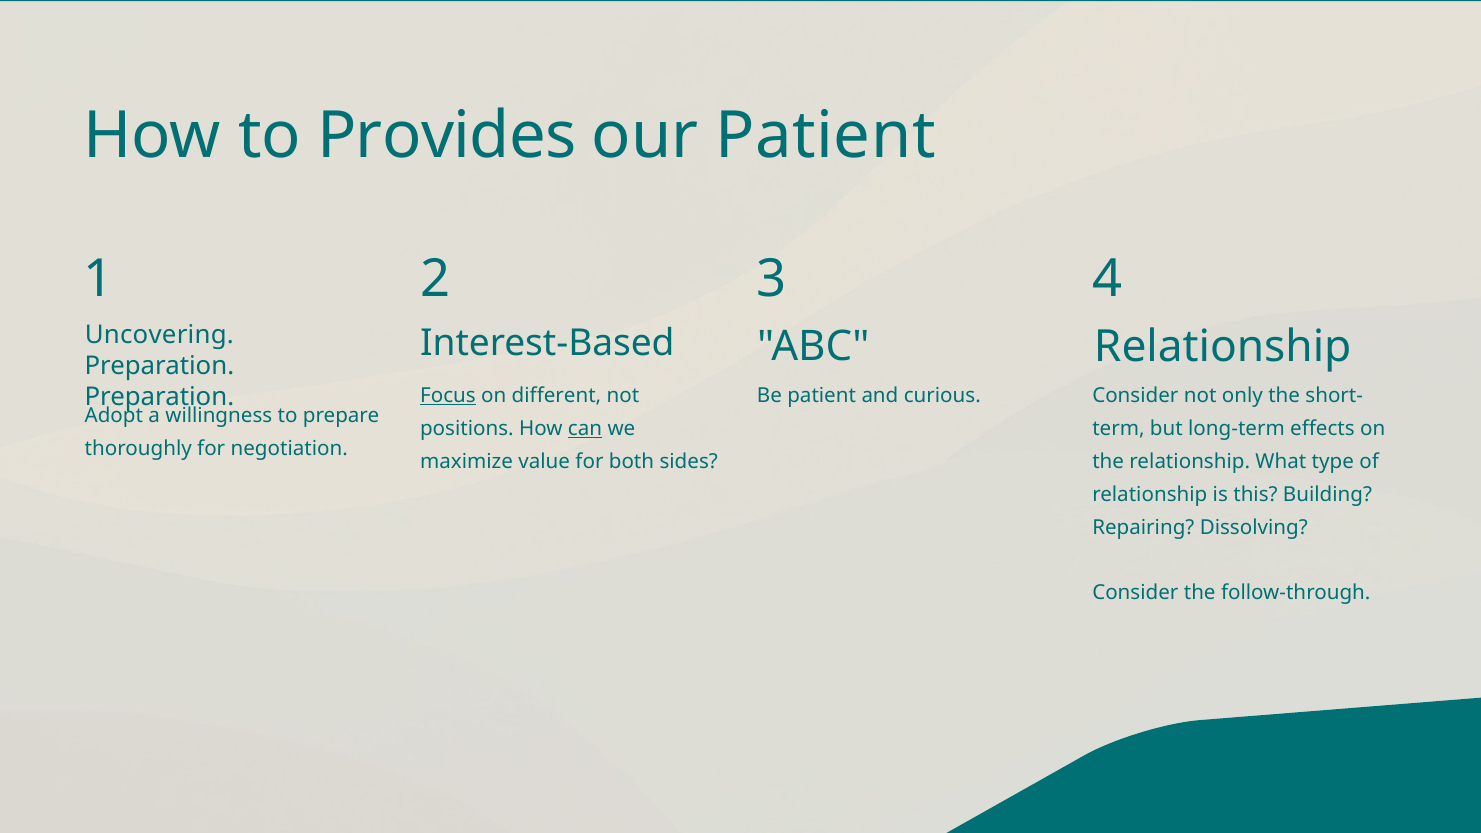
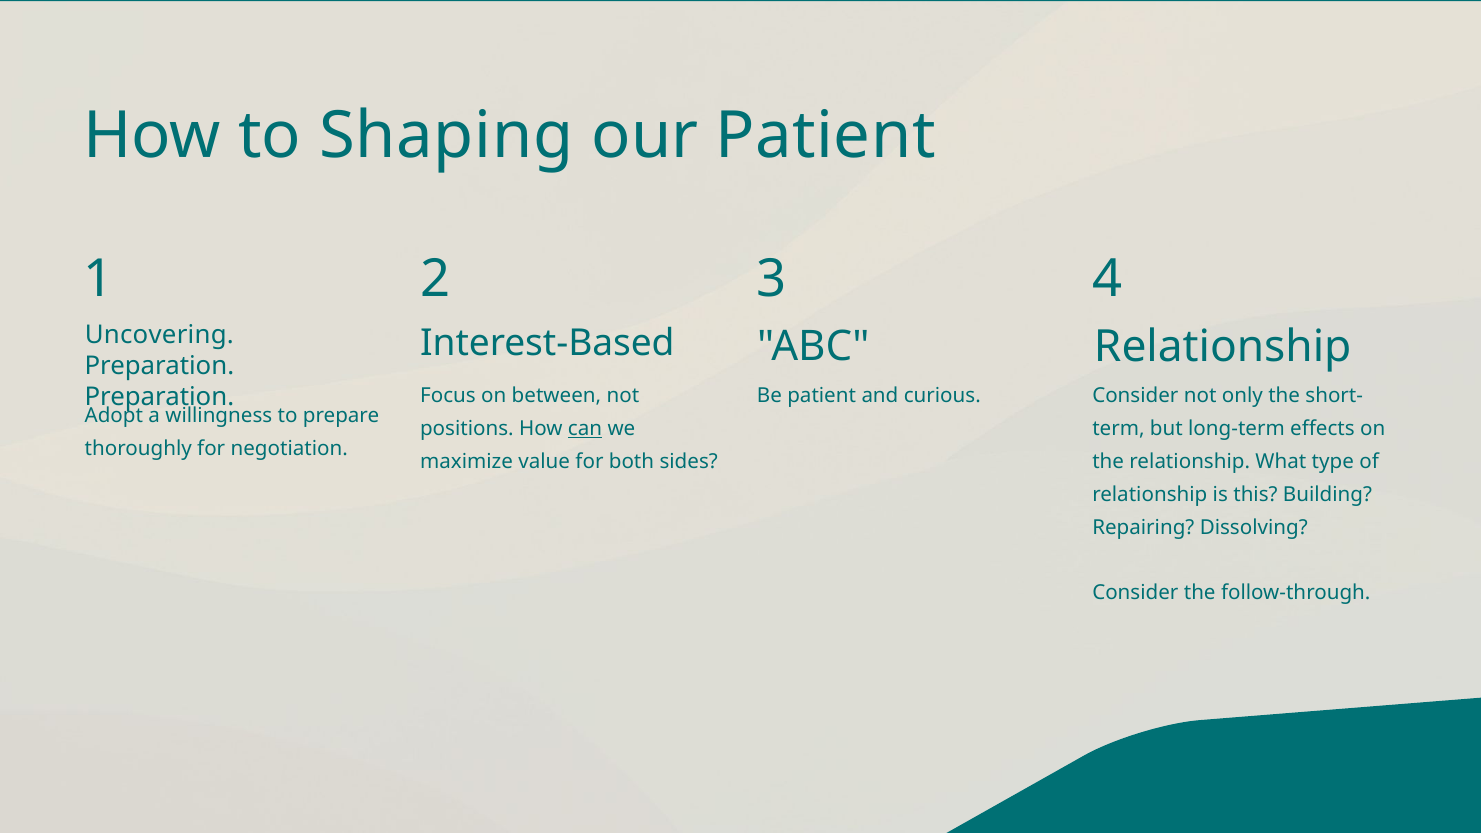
Provides: Provides -> Shaping (446, 136)
Focus underline: present -> none (448, 396)
different: different -> between (556, 396)
